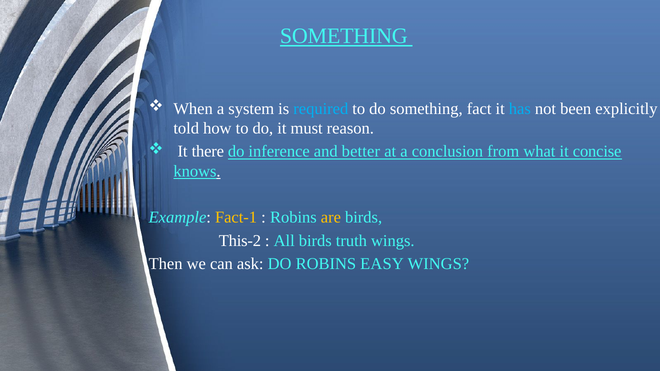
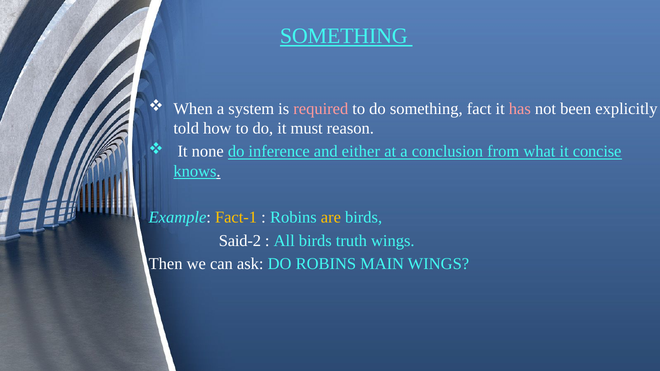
required colour: light blue -> pink (321, 109)
has colour: light blue -> pink (520, 109)
there: there -> none (208, 152)
better: better -> either (361, 152)
This-2: This-2 -> Said-2 (240, 241)
EASY: EASY -> MAIN (382, 264)
